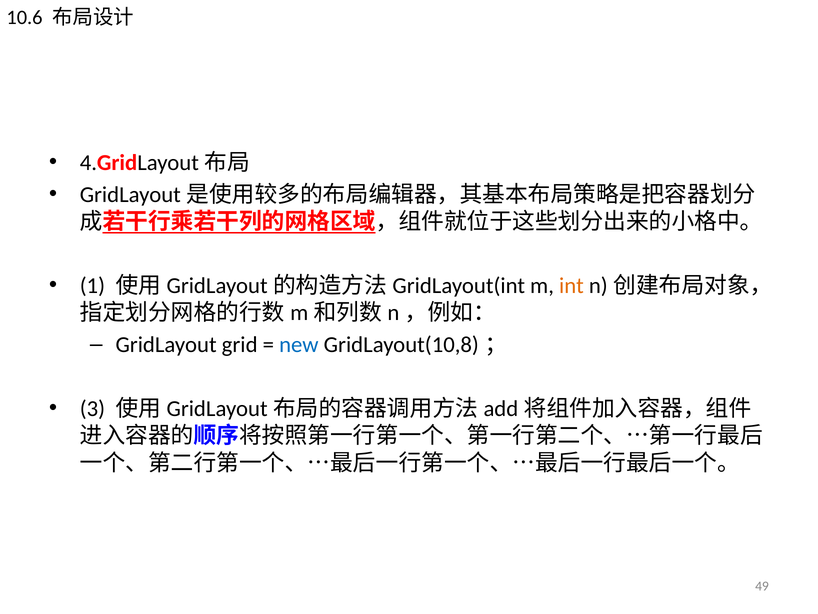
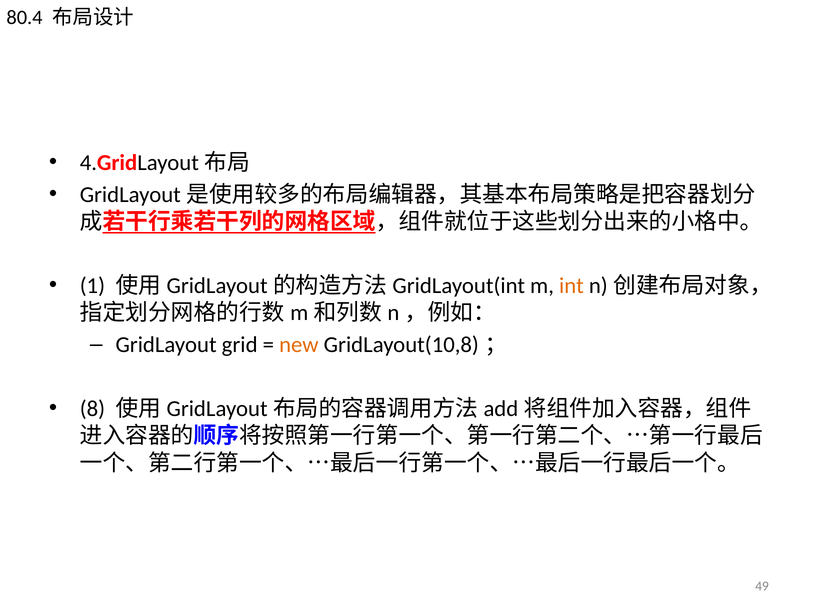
10.6: 10.6 -> 80.4 (25, 18)
new colour: blue -> orange (299, 345)
3: 3 -> 8 (92, 408)
